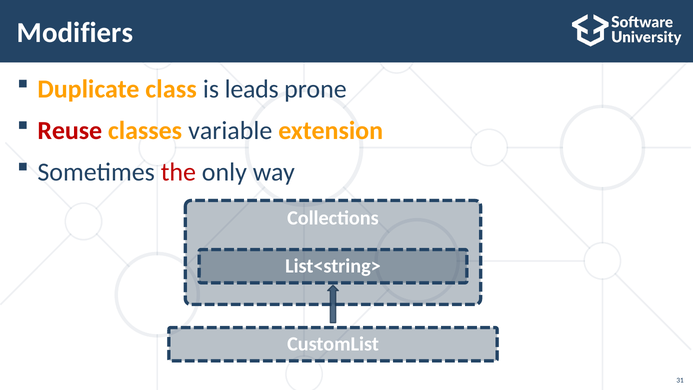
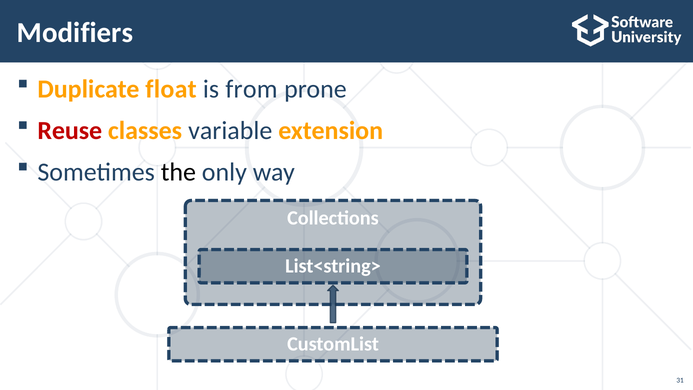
class: class -> float (171, 89)
leads: leads -> from (251, 89)
the colour: red -> black (178, 172)
